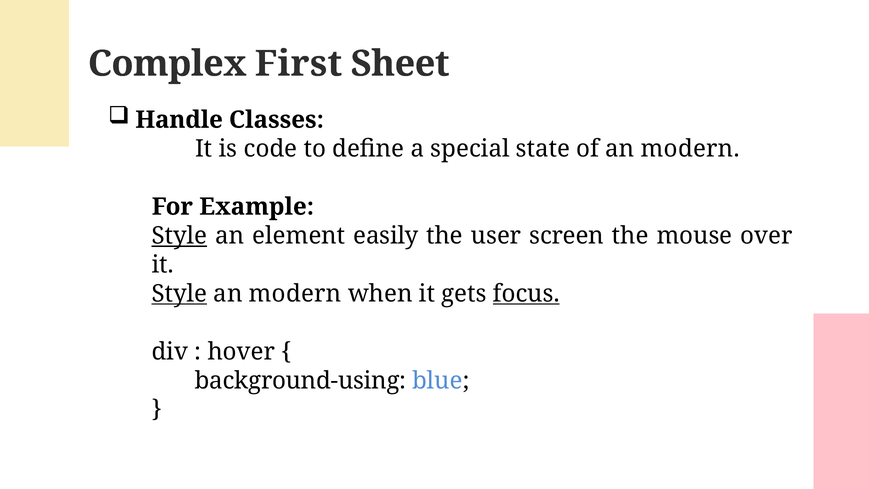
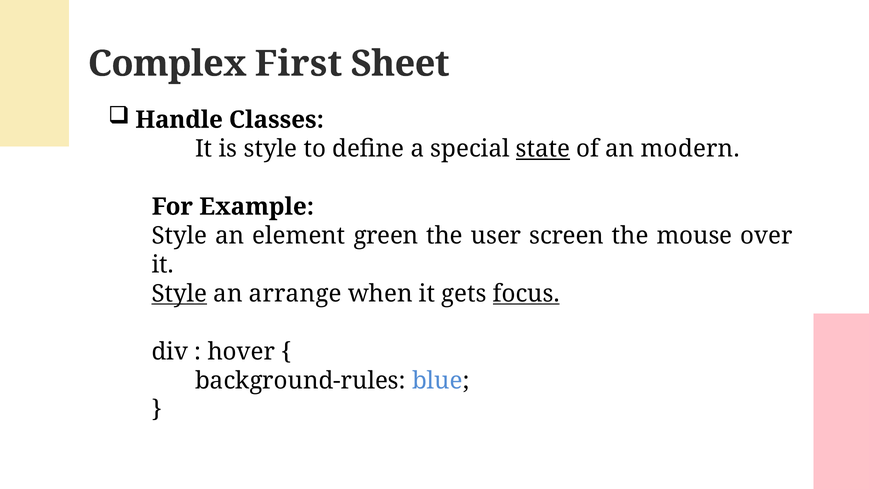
is code: code -> style (270, 149)
state underline: none -> present (543, 149)
Style underline: present -> none (179, 236)
easily: easily -> green (386, 236)
modern: modern -> arrange (295, 294)
background-using: background-using -> background-rules (300, 380)
